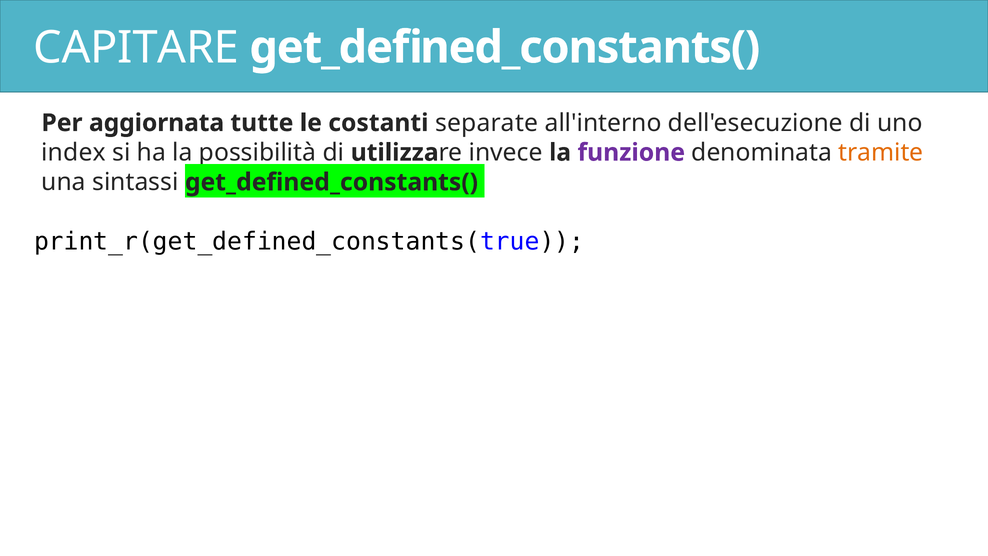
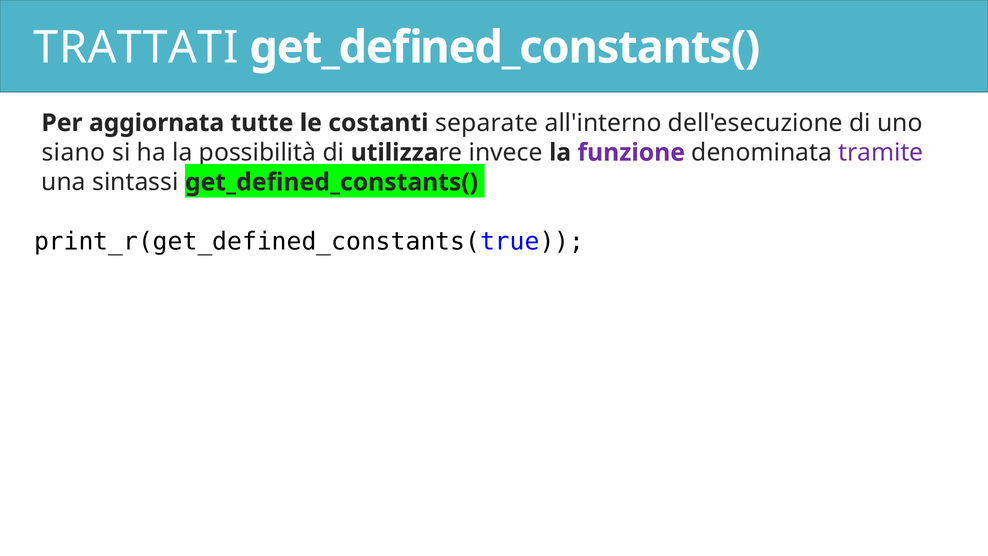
CAPITARE: CAPITARE -> TRATTATI (136, 48)
index: index -> siano (74, 153)
tramite colour: orange -> purple (881, 153)
